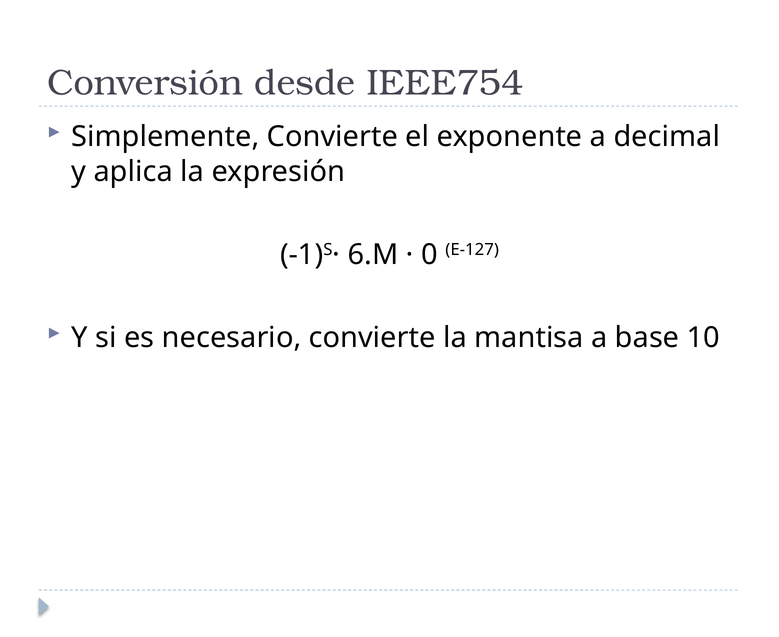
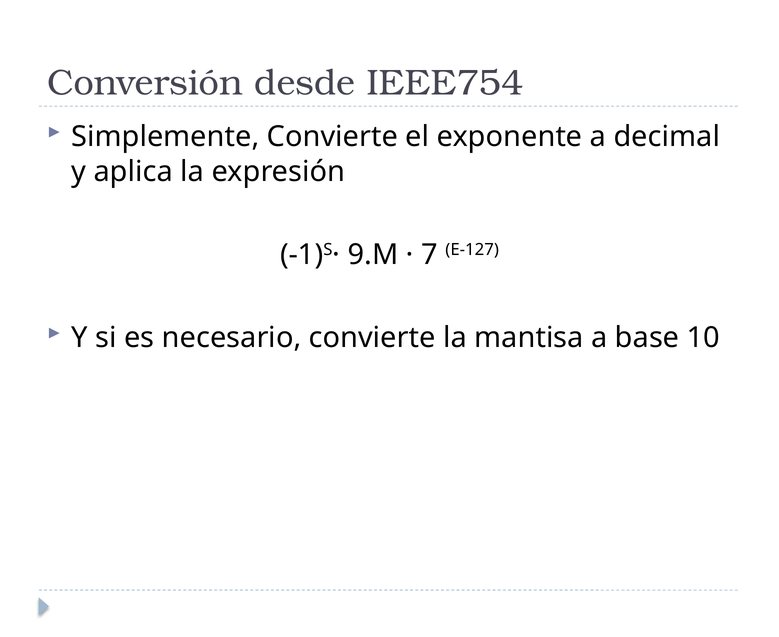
6.M: 6.M -> 9.M (373, 255)
0: 0 -> 7 (429, 255)
